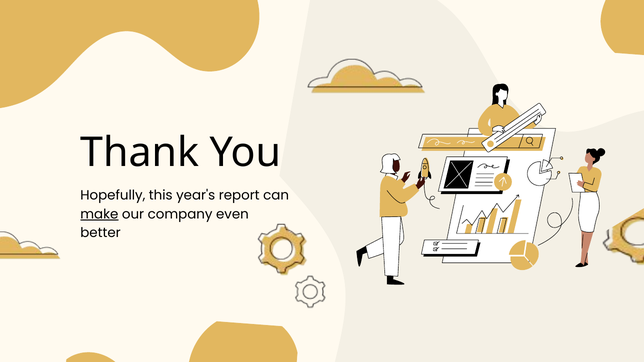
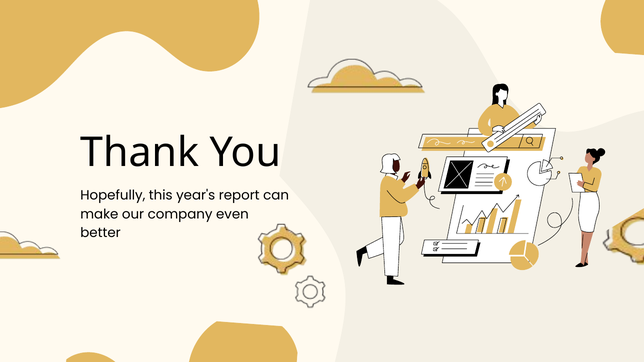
make underline: present -> none (99, 214)
